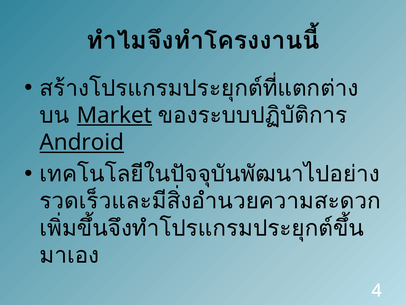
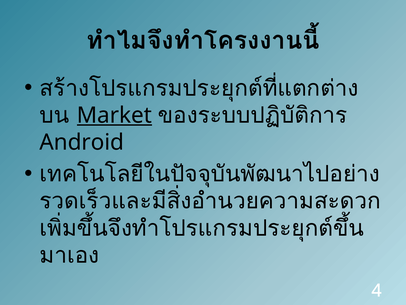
Android underline: present -> none (82, 142)
